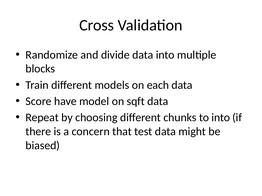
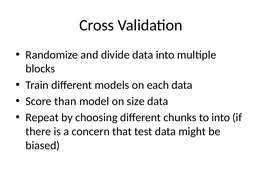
have: have -> than (65, 102)
sqft: sqft -> size (136, 102)
